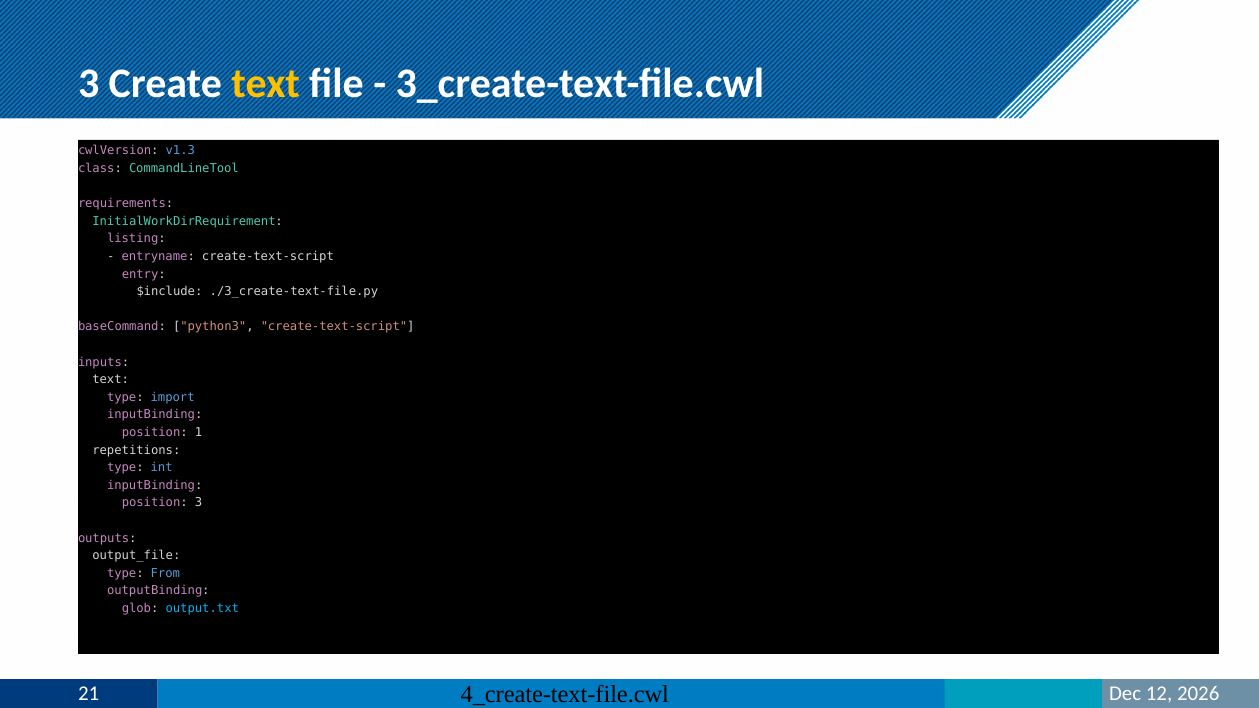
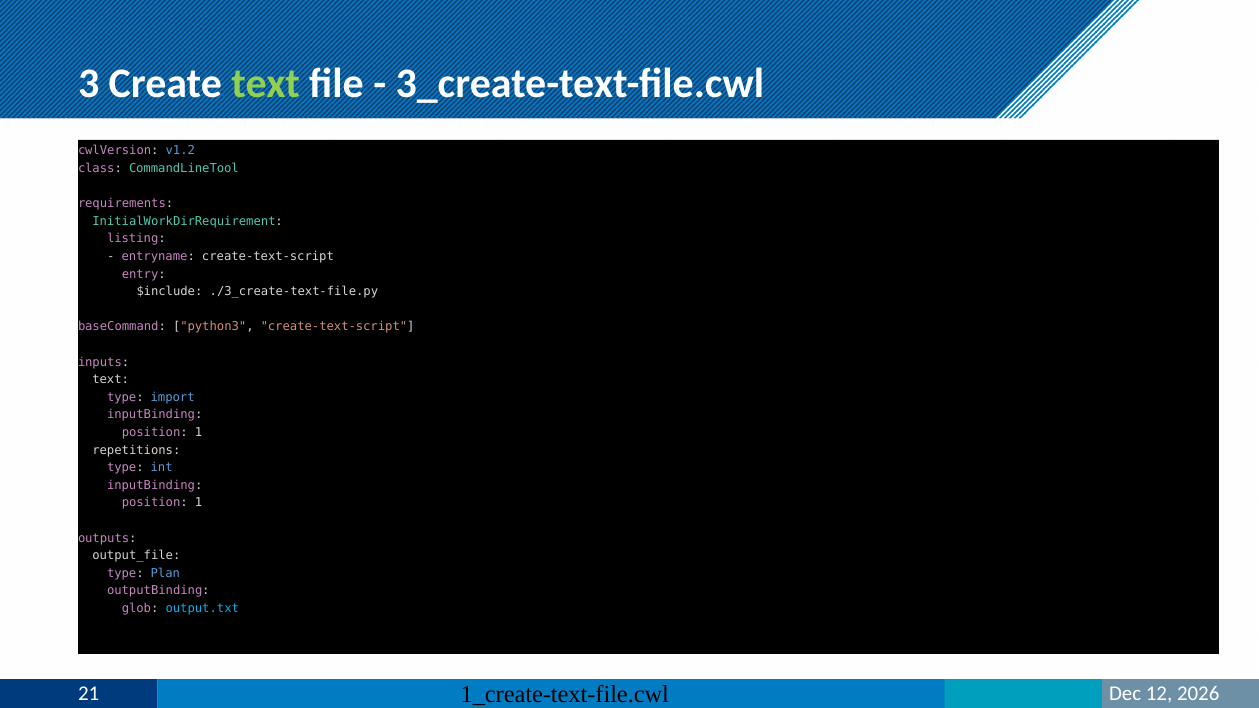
text colour: yellow -> light green (266, 84)
v1.3: v1.3 -> v1.2 (180, 151)
3: 3 -> 1 (199, 503)
From: From -> Plan (165, 573)
4_create-text-file.cwl: 4_create-text-file.cwl -> 1_create-text-file.cwl (565, 694)
